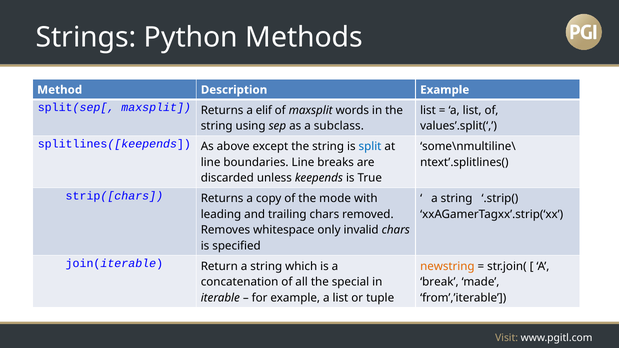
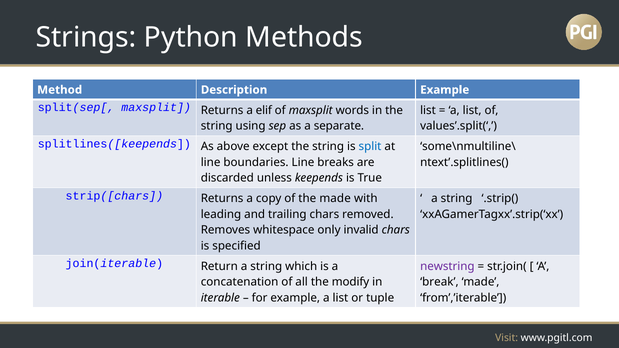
subclass: subclass -> separate (339, 126)
the mode: mode -> made (335, 199)
newstring colour: orange -> purple (447, 266)
special: special -> modify (351, 282)
